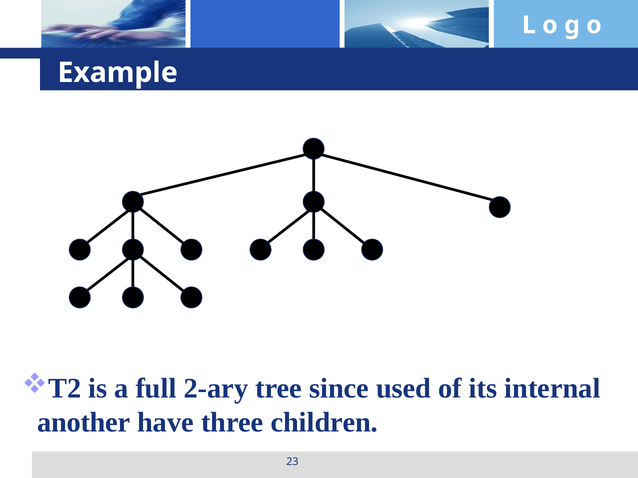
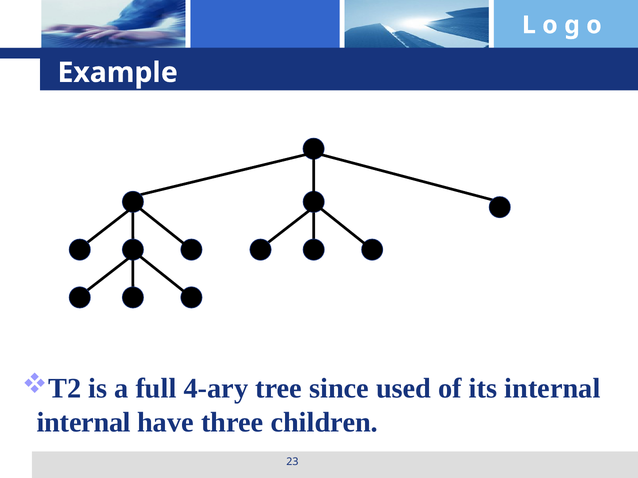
2-ary: 2-ary -> 4-ary (216, 389)
another: another -> internal (84, 423)
